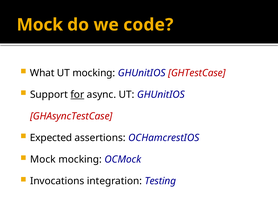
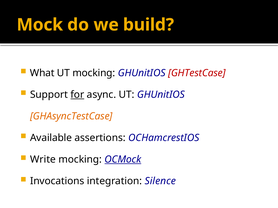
code: code -> build (148, 25)
GHAsyncTestCase colour: red -> orange (71, 116)
Expected: Expected -> Available (51, 138)
Mock: Mock -> Write (43, 160)
OCMock underline: none -> present (123, 160)
Testing: Testing -> Silence (160, 181)
